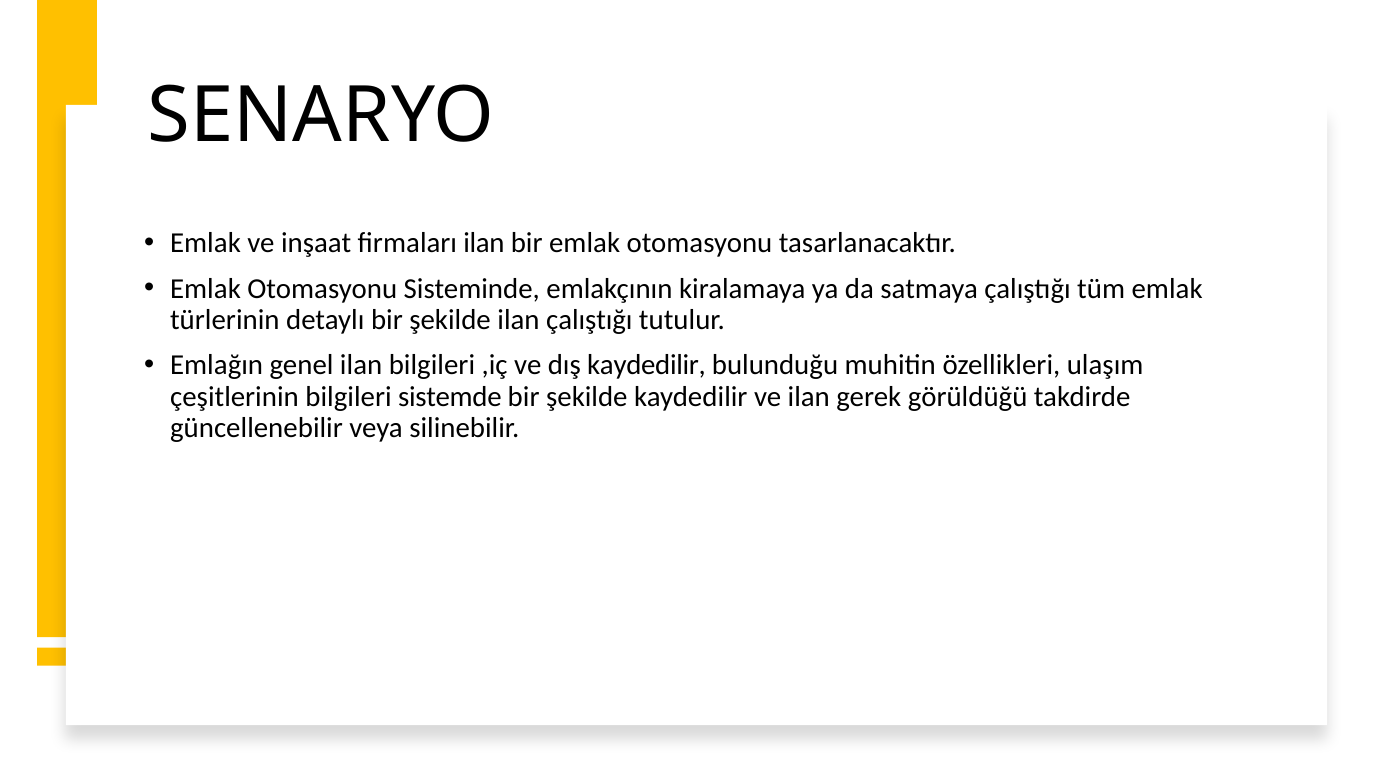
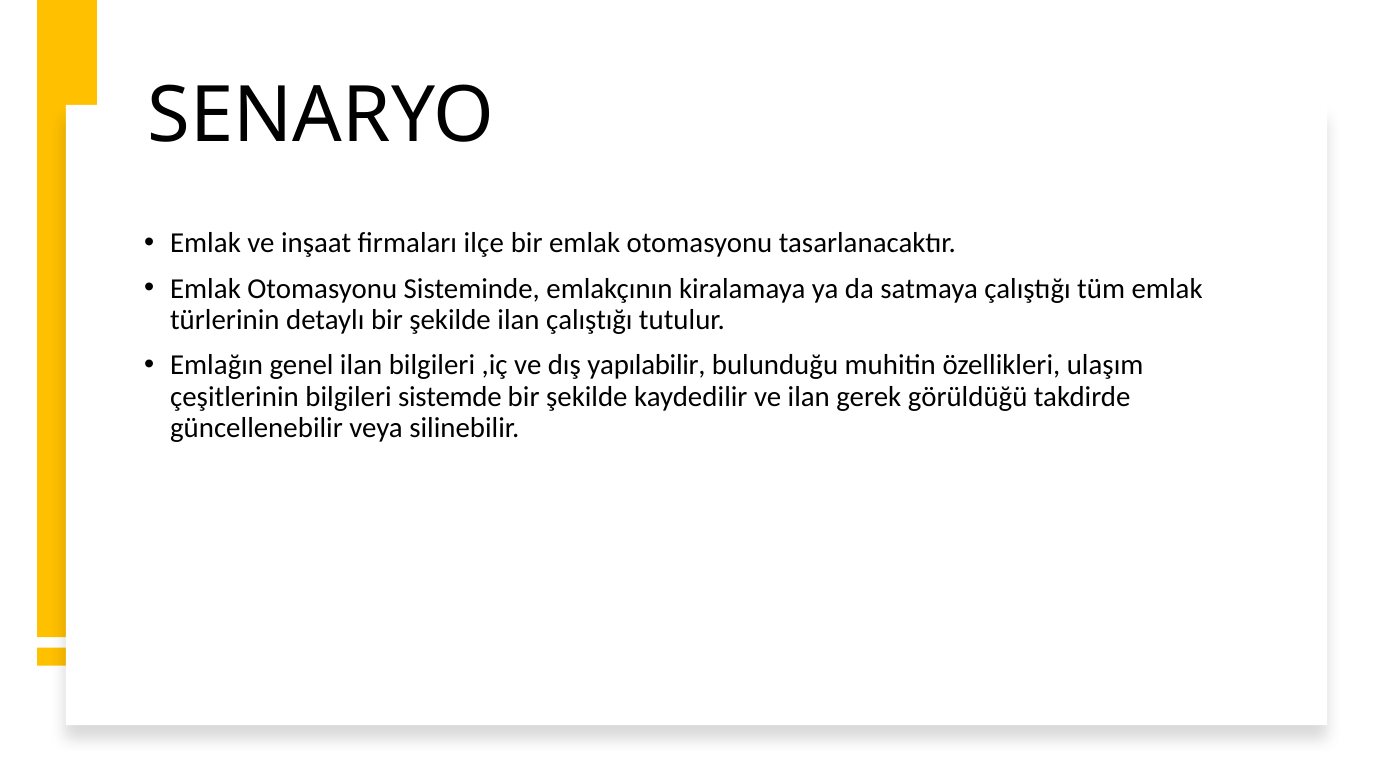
firmaları ilan: ilan -> ilçe (484, 243)
dış kaydedilir: kaydedilir -> yapılabilir (647, 365)
